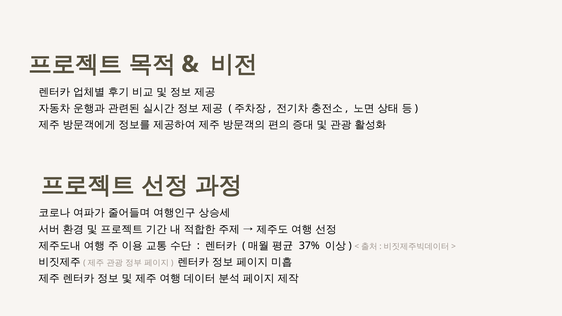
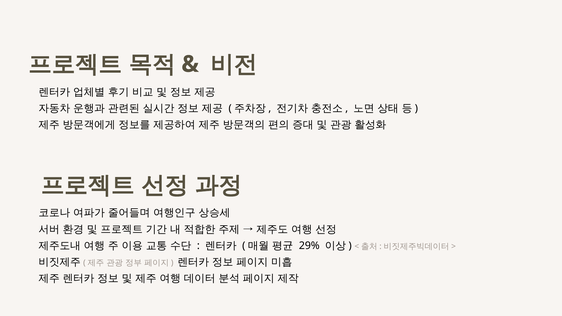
37%: 37% -> 29% (309, 246)
